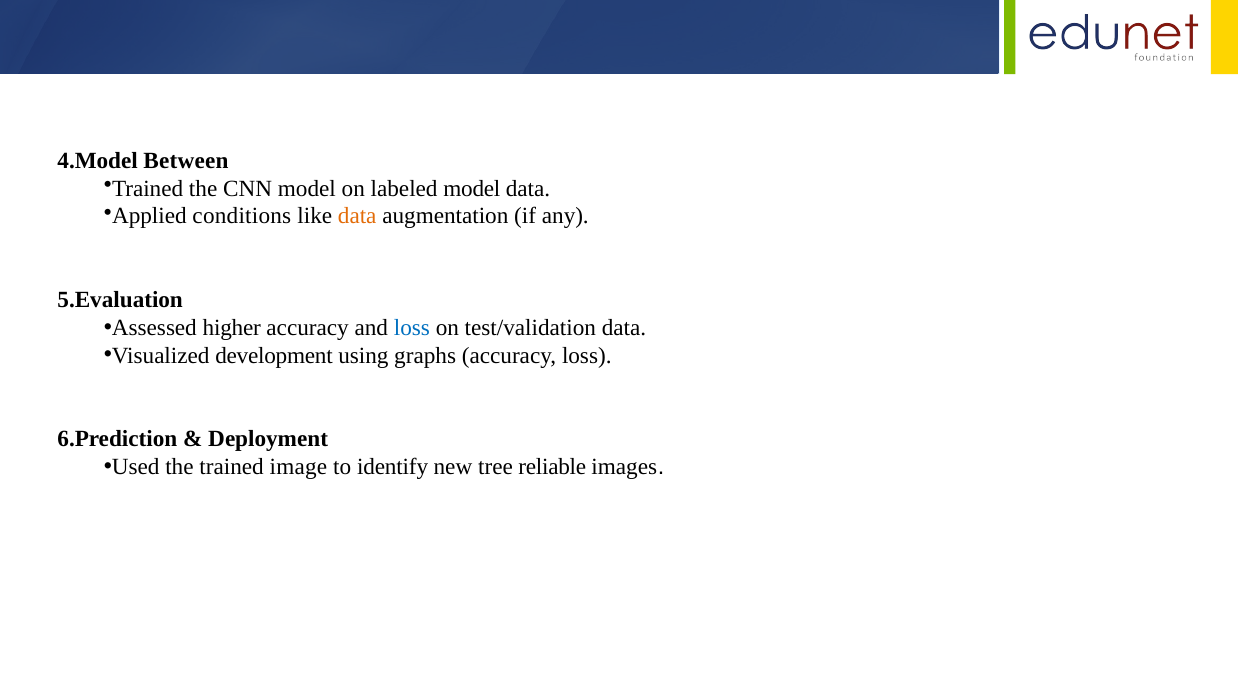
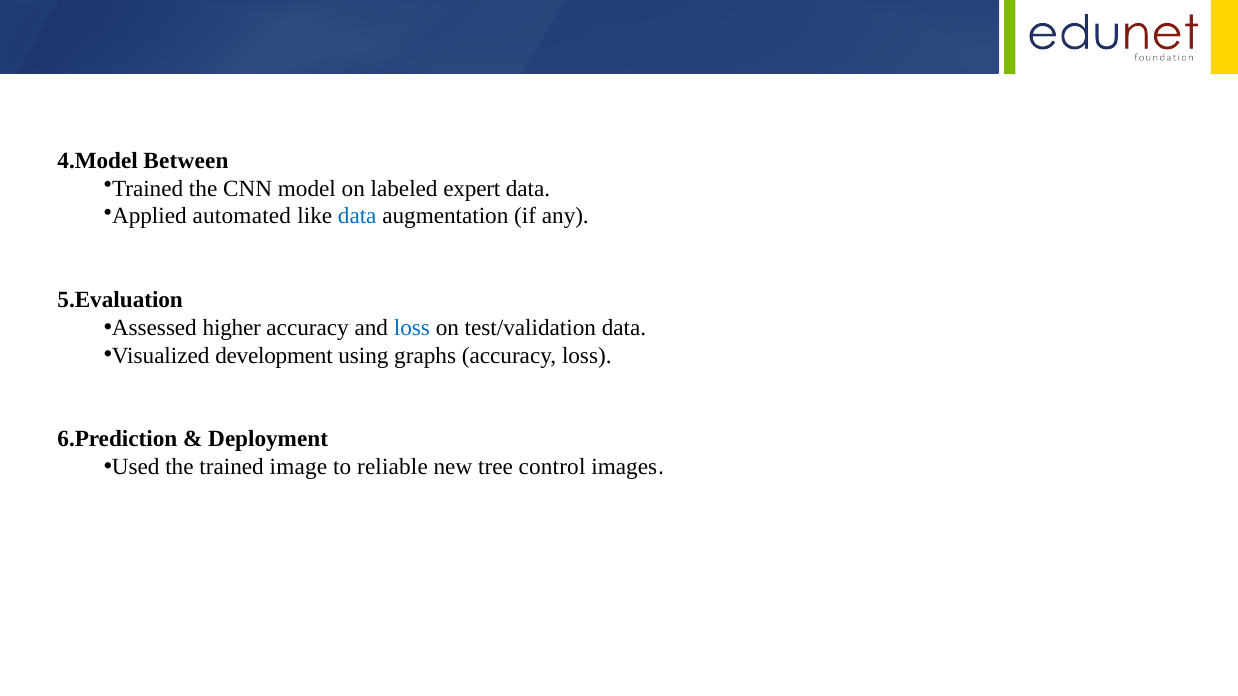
labeled model: model -> expert (472, 189)
conditions: conditions -> automated (242, 216)
data colour: orange -> blue (357, 216)
identify: identify -> reliable (392, 467)
reliable: reliable -> control (552, 467)
